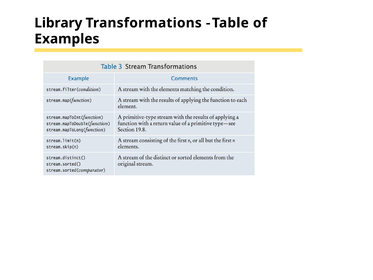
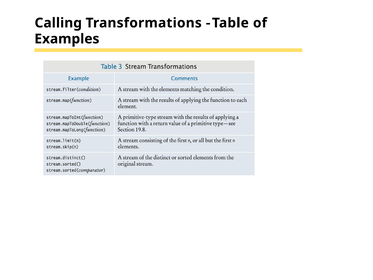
Library: Library -> Calling (58, 23)
